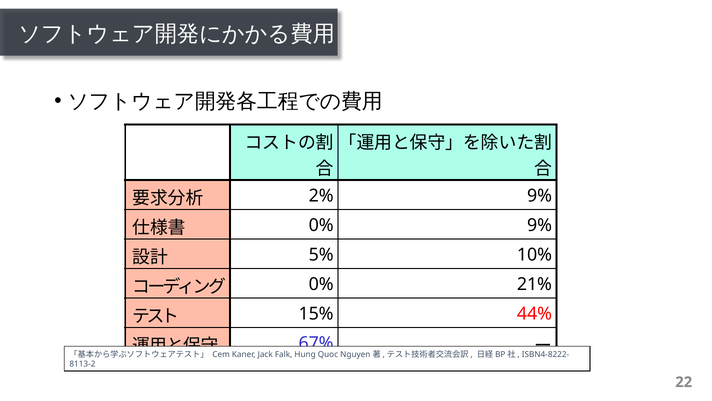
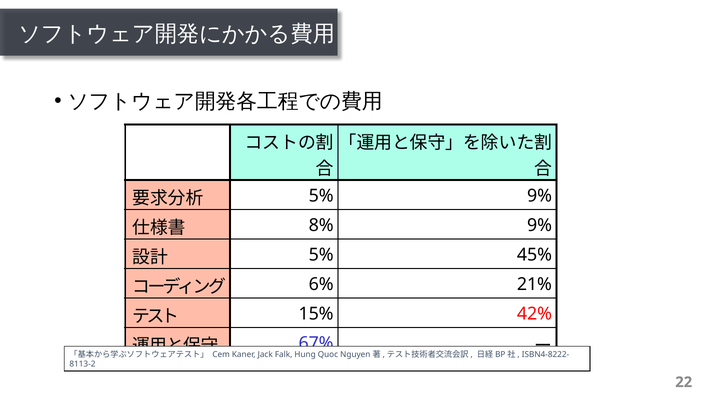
2%: 2% -> 5% (321, 196)
0%: 0% -> 8% (321, 225)
10%: 10% -> 45% (534, 255)
0%: 0% -> 6% (321, 284)
44%: 44% -> 42% (534, 314)
